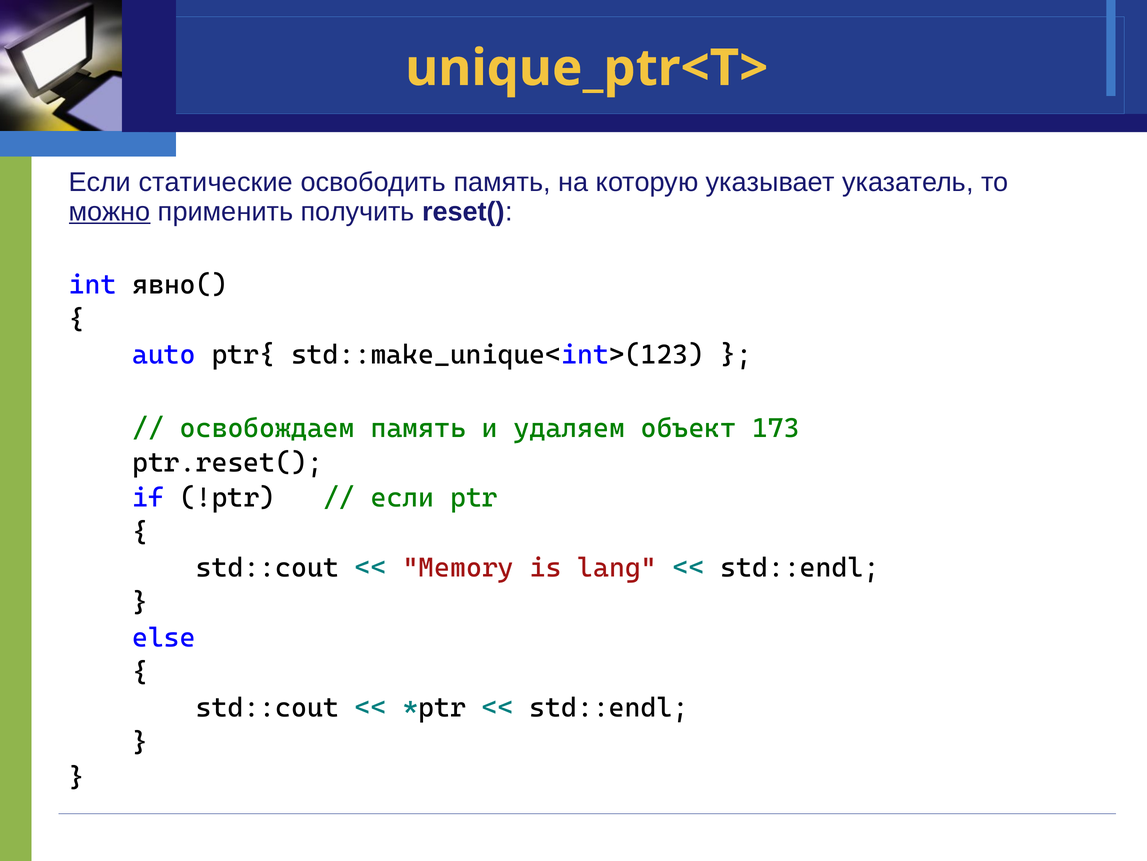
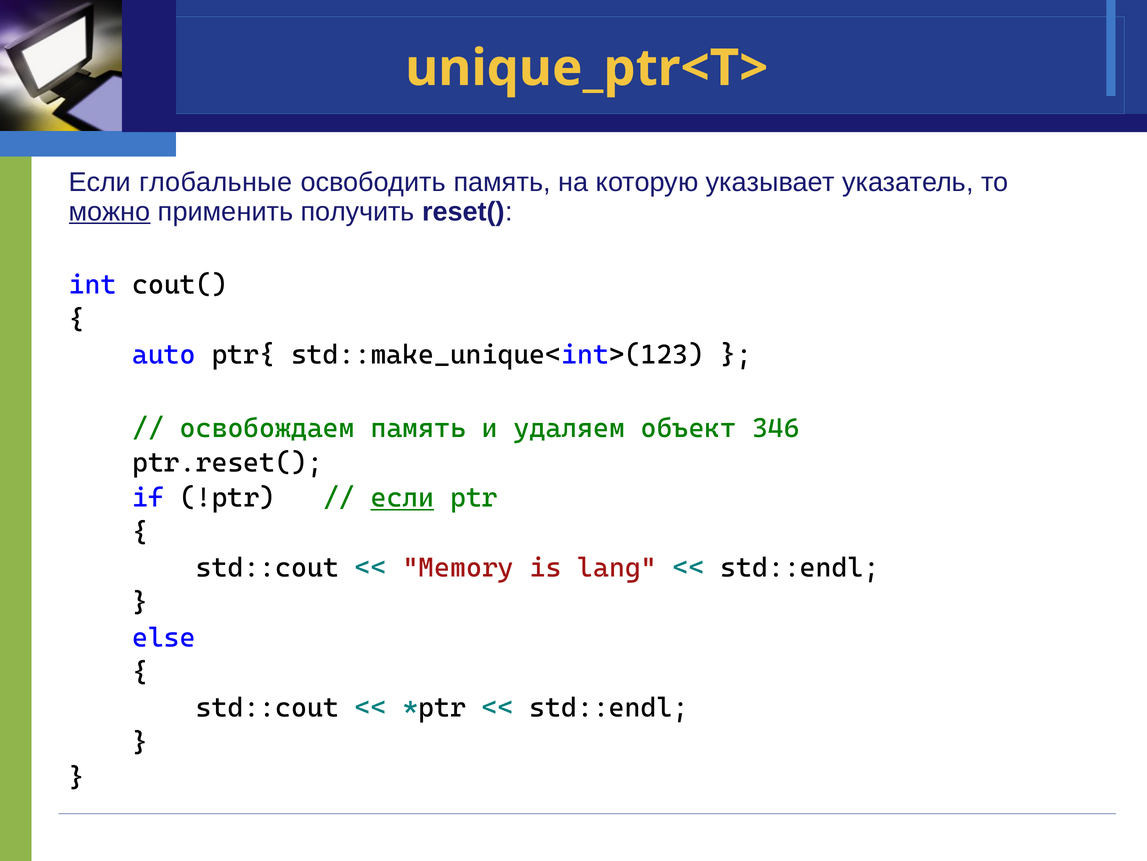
статические: статические -> глобальные (216, 182)
явно(: явно( -> cout( (180, 285)
173: 173 -> 346 (776, 428)
если underline: none -> present (402, 498)
